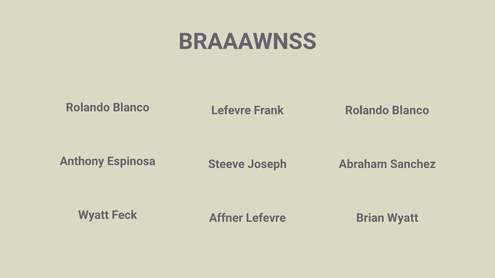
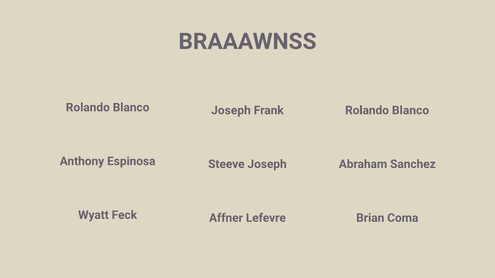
Lefevre: Lefevre -> Joseph (231, 110)
Brian Wyatt: Wyatt -> Coma (403, 218)
